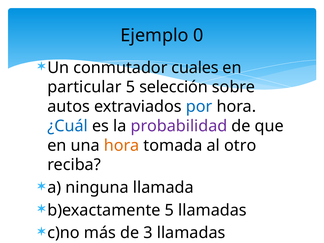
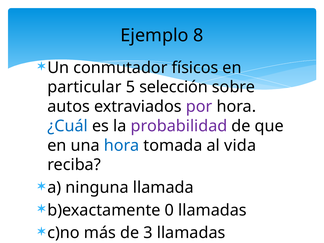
0: 0 -> 8 (198, 35)
cuales: cuales -> físicos (195, 68)
por colour: blue -> purple (199, 107)
hora colour: orange -> blue (122, 145)
otro: otro -> vida (240, 145)
b)exactamente 5: 5 -> 0 (169, 210)
